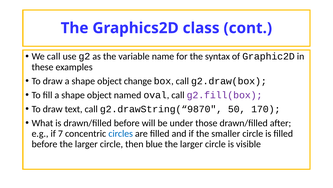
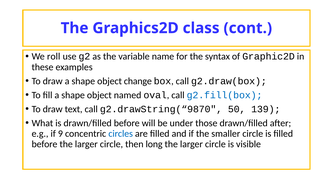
We call: call -> roll (54, 56)
g2.fill(box colour: purple -> blue (225, 95)
170: 170 -> 139 (266, 109)
7: 7 -> 9 (60, 133)
blue: blue -> long (154, 144)
